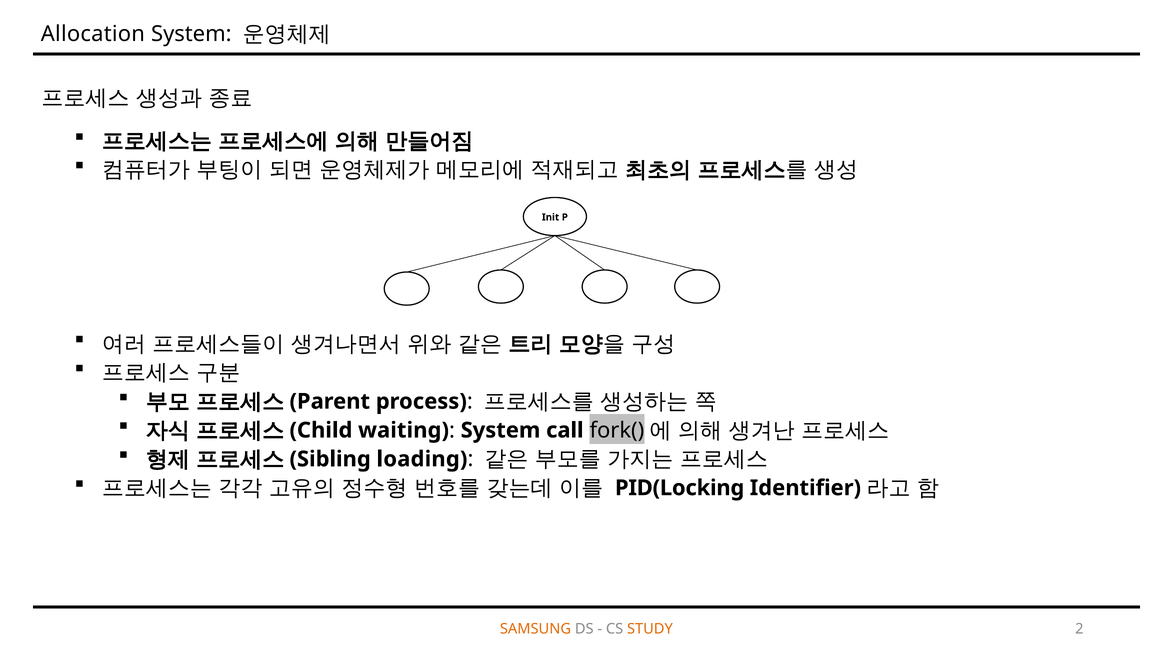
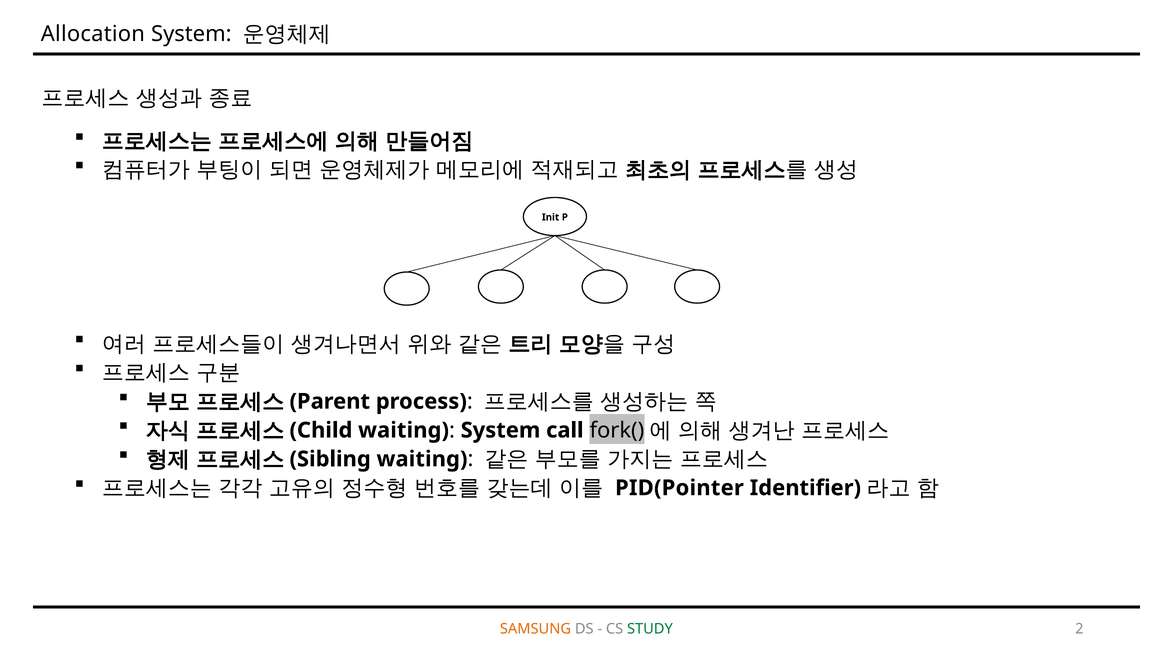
loading: loading -> waiting (422, 459)
PID(Locking: PID(Locking -> PID(Pointer (679, 488)
STUDY colour: orange -> green (650, 629)
